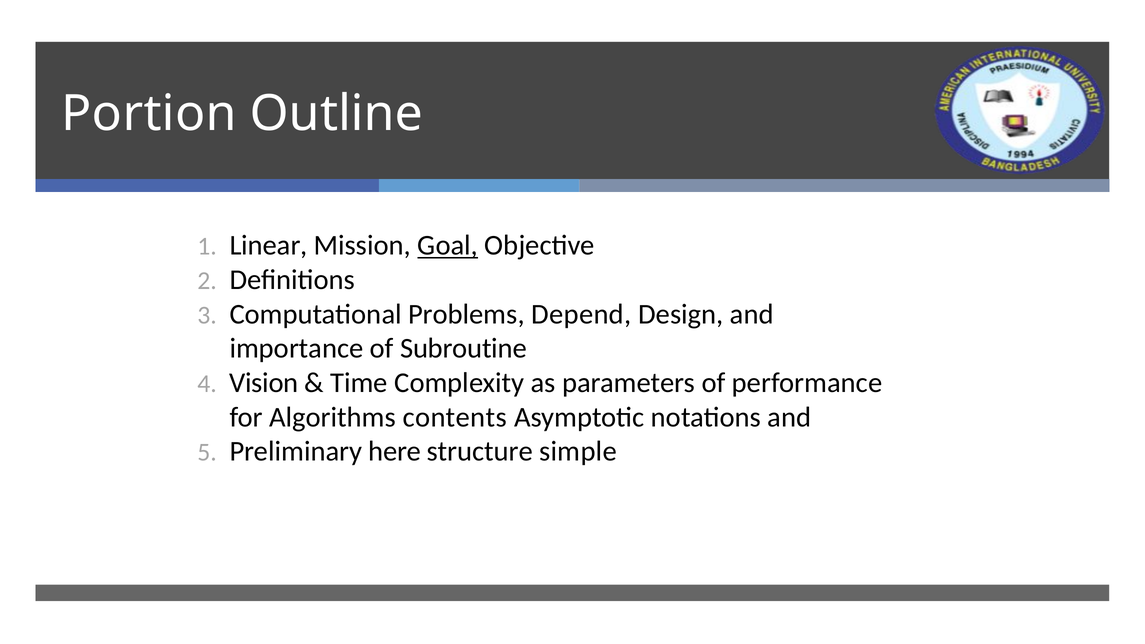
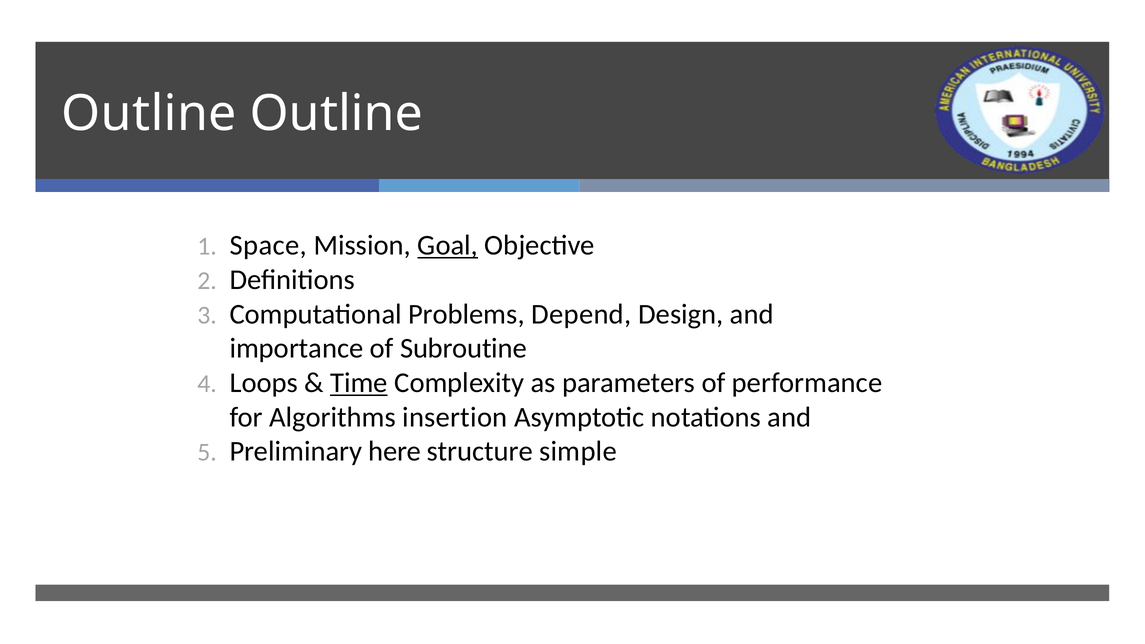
Portion: Portion -> Outline (149, 114)
Linear: Linear -> Space (268, 246)
Vision: Vision -> Loops (264, 383)
Time underline: none -> present (359, 383)
contents: contents -> insertion (455, 417)
